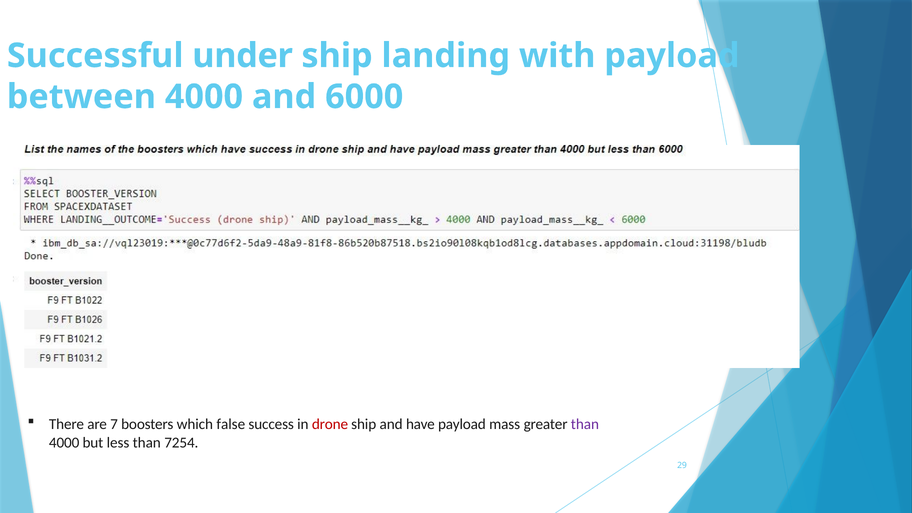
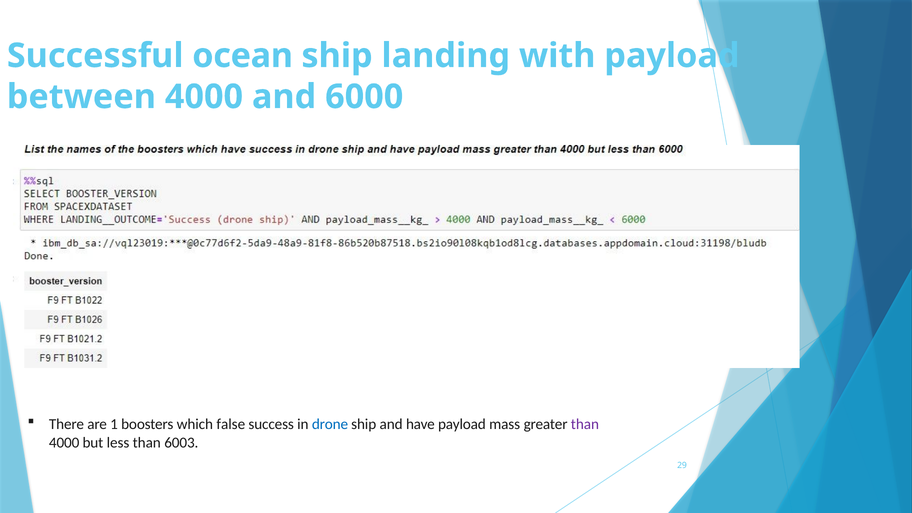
under: under -> ocean (243, 56)
7: 7 -> 1 (114, 424)
drone colour: red -> blue (330, 424)
7254: 7254 -> 6003 (181, 443)
